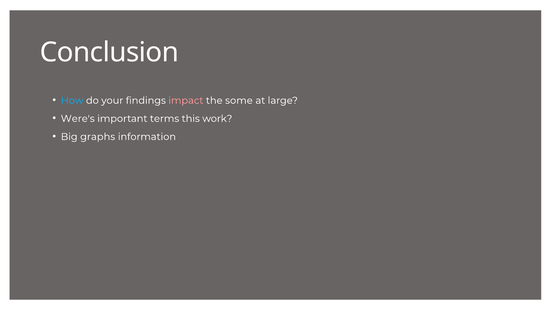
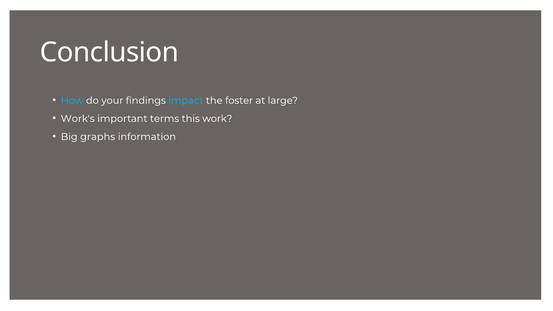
impact colour: pink -> light blue (186, 101)
some: some -> foster (239, 101)
Were's: Were's -> Work's (78, 119)
